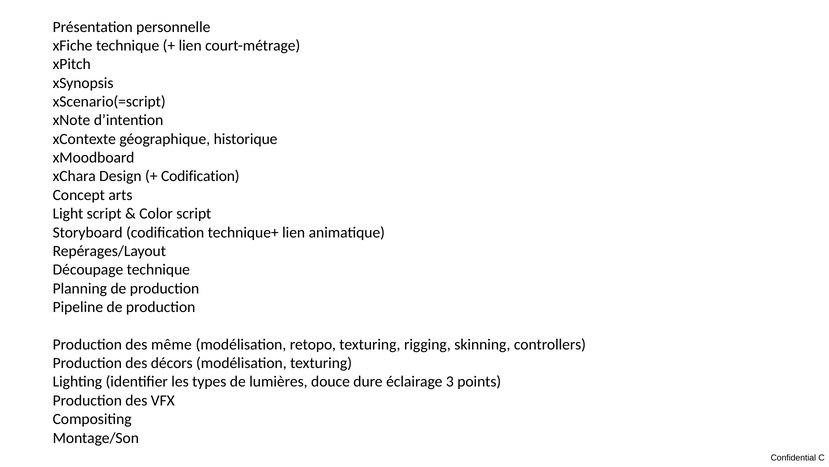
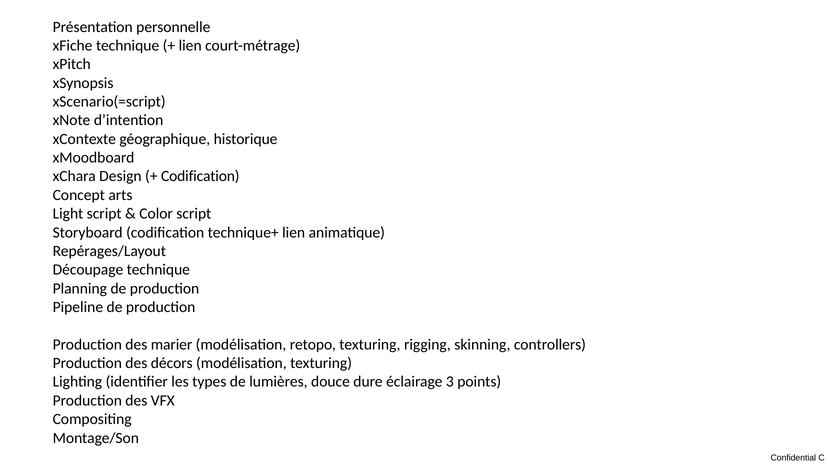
même: même -> marier (172, 344)
